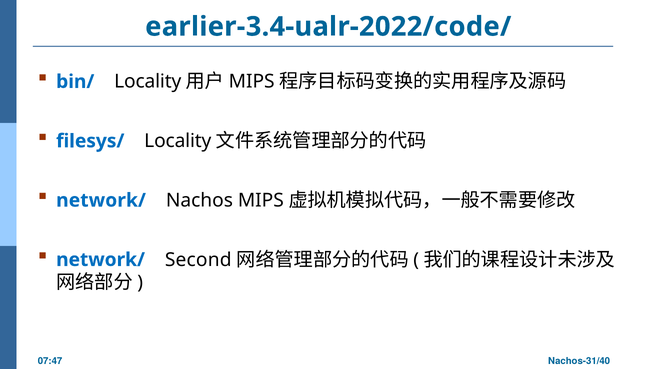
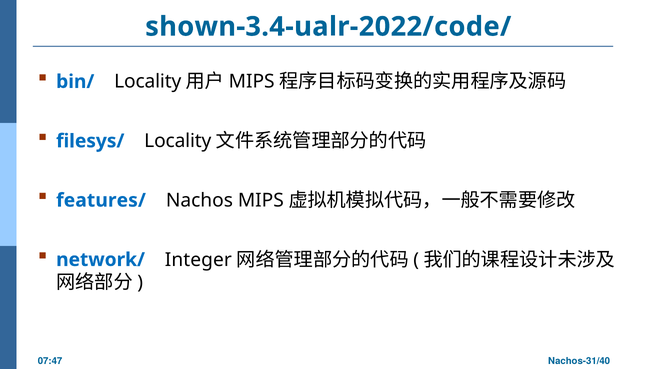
earlier-3.4-ualr-2022/code/: earlier-3.4-ualr-2022/code/ -> shown-3.4-ualr-2022/code/ (328, 27)
network/: network/ -> features/ (101, 201)
Second: Second -> Integer (198, 260)
